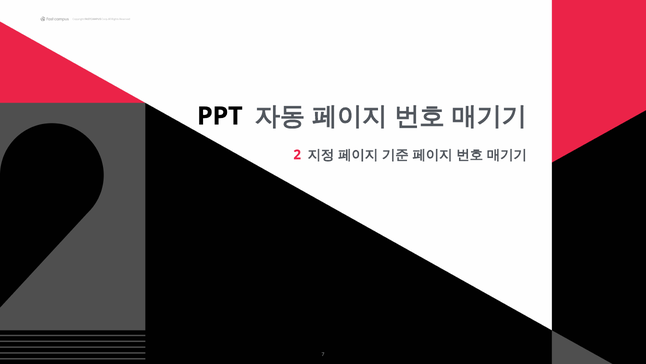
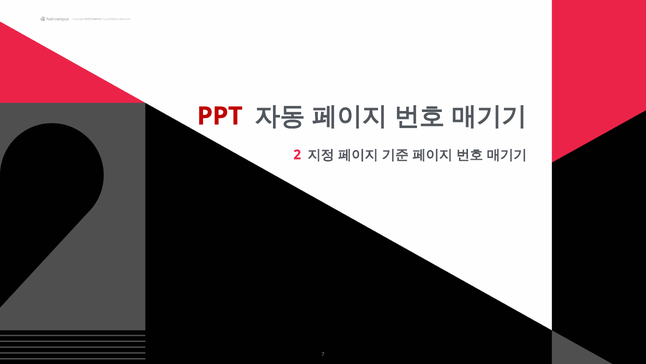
PPT colour: black -> red (220, 116)
